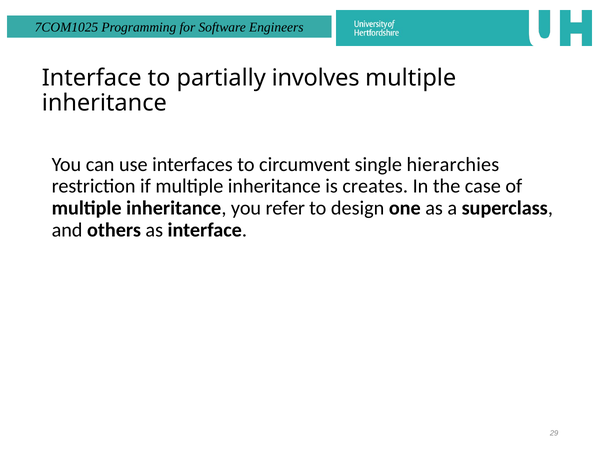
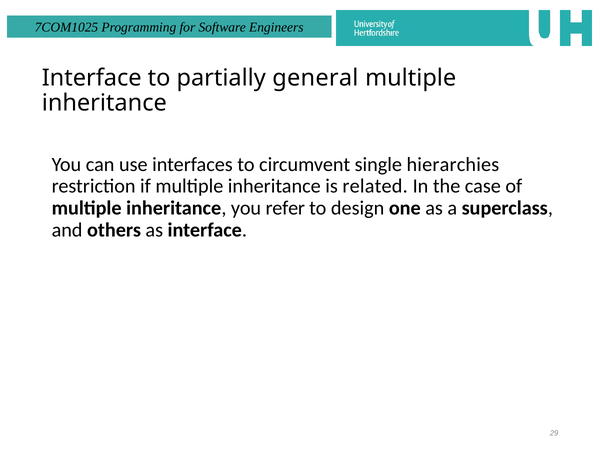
involves: involves -> general (315, 78)
creates: creates -> related (375, 187)
